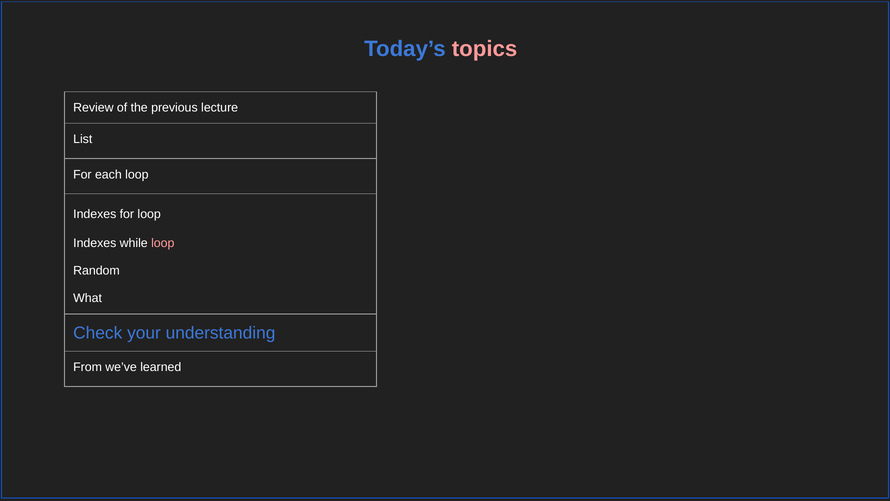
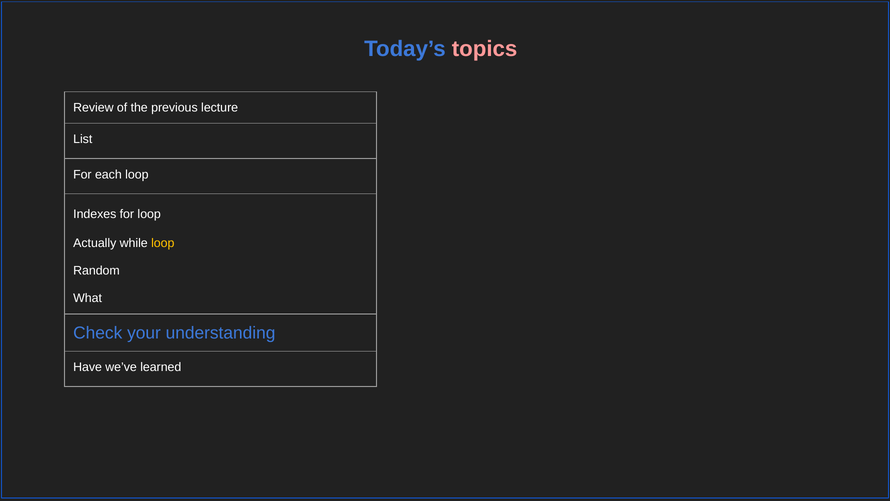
Indexes: Indexes -> Actually (95, 243)
loop colour: pink -> yellow (163, 243)
From: From -> Have (88, 367)
